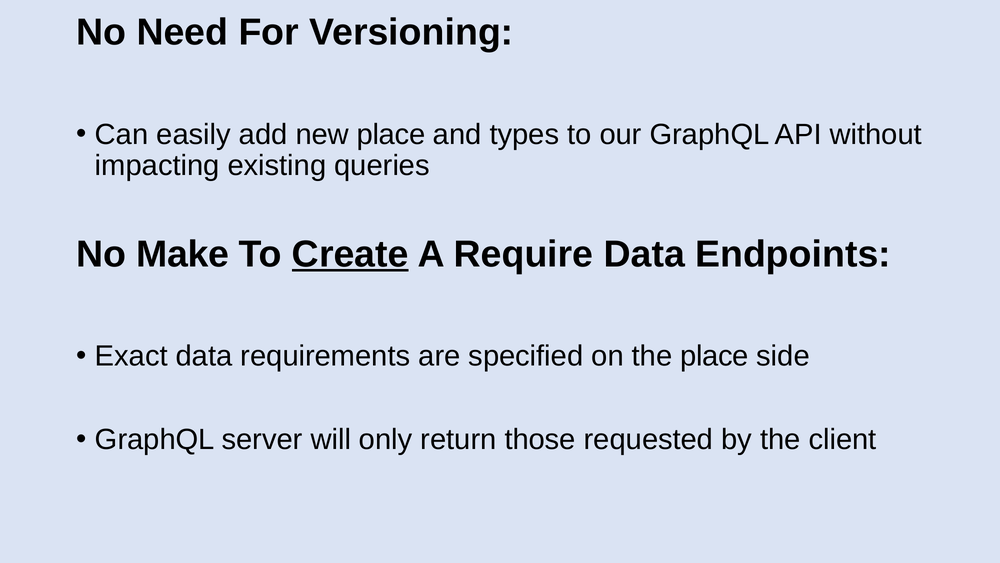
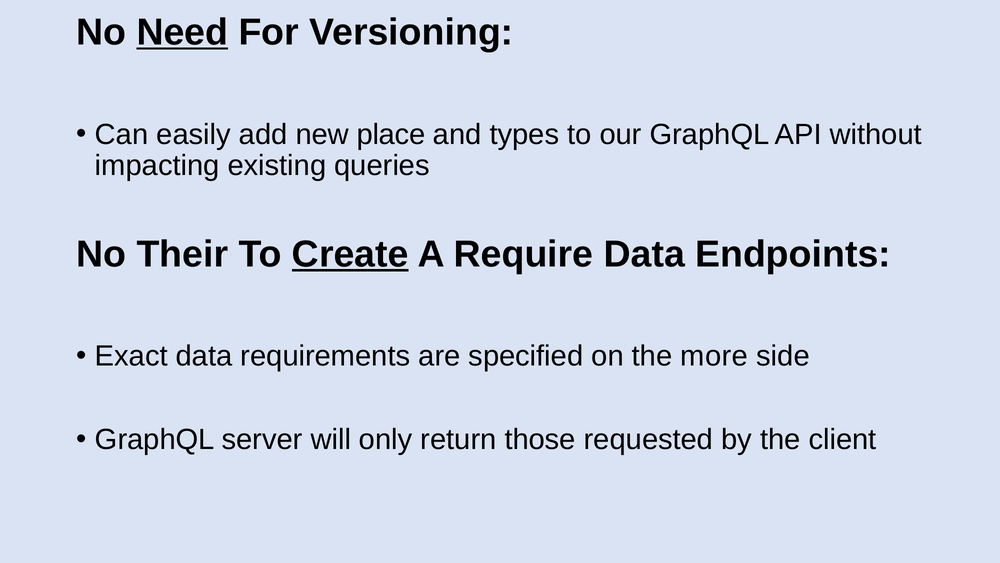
Need underline: none -> present (182, 32)
Make: Make -> Their (182, 254)
the place: place -> more (714, 356)
